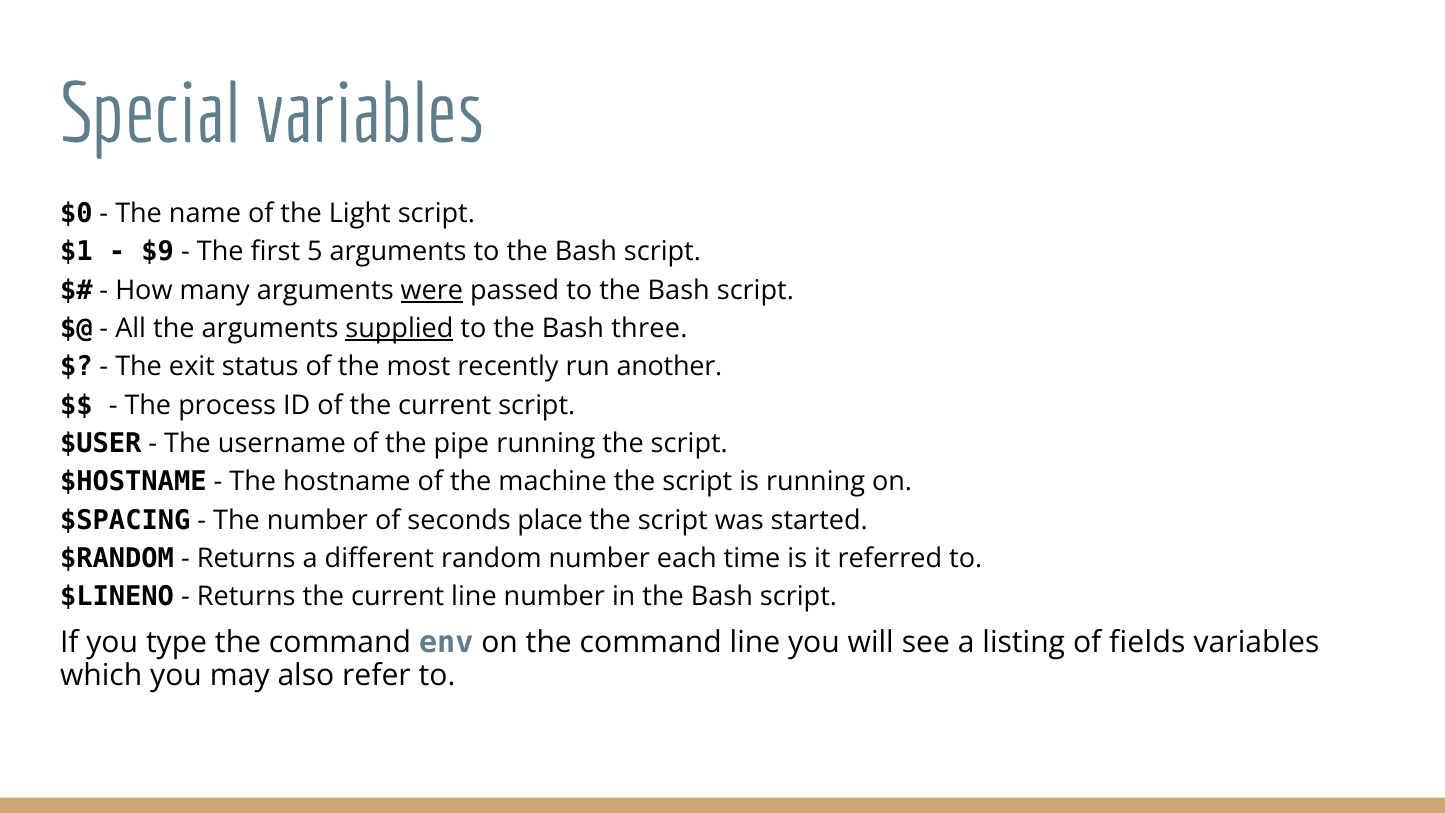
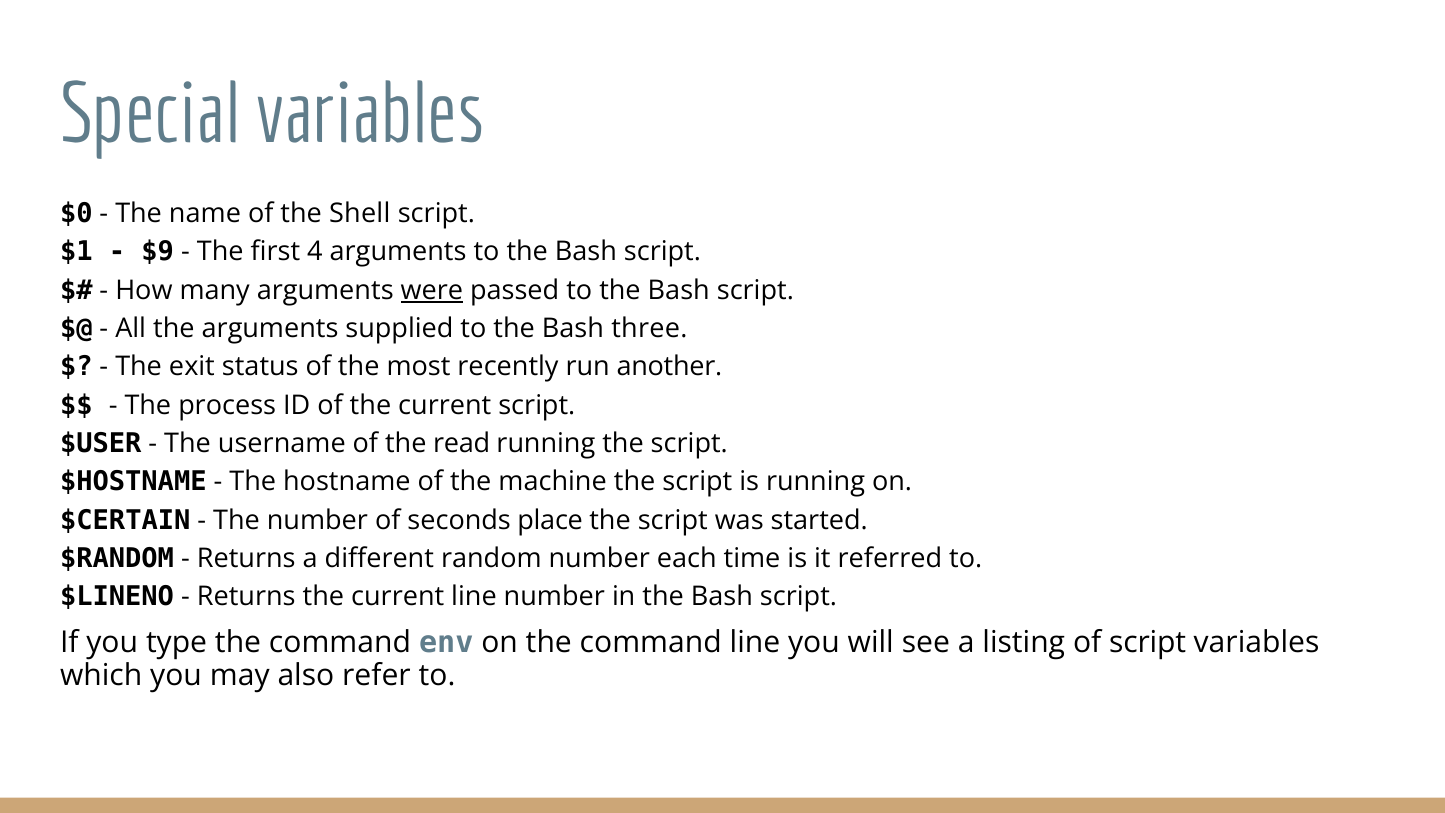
Light: Light -> Shell (360, 214)
5: 5 -> 4 (315, 252)
supplied underline: present -> none (399, 328)
pipe: pipe -> read (462, 443)
$SPACING: $SPACING -> $CERTAIN (125, 520)
of fields: fields -> script (1148, 643)
